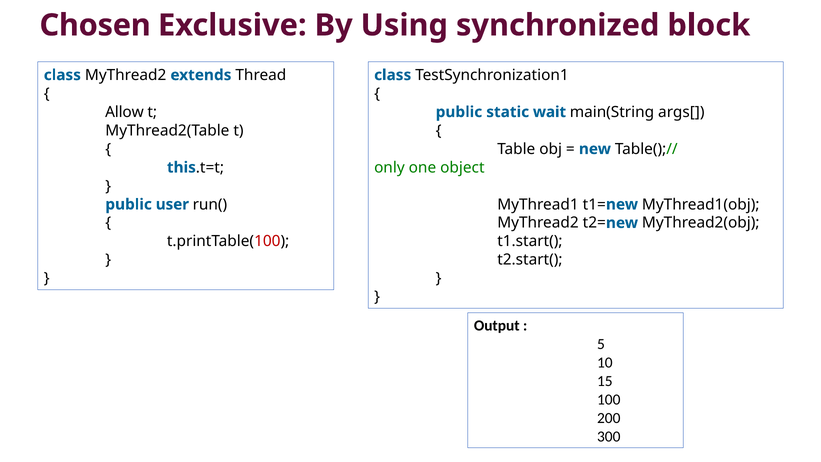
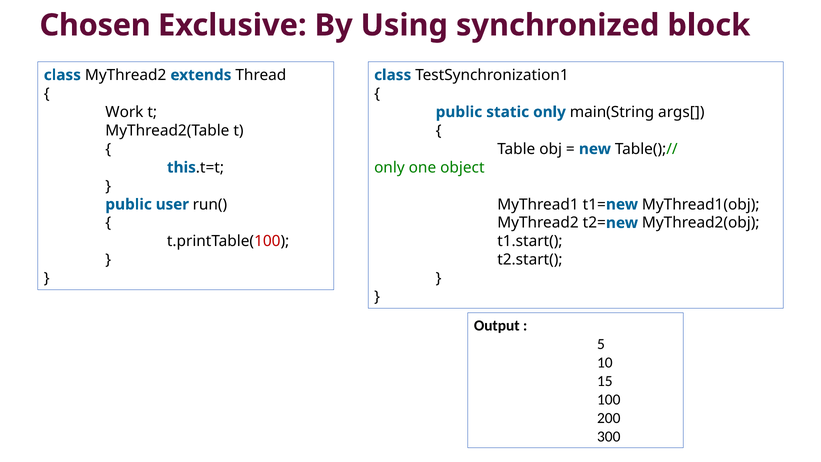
Allow: Allow -> Work (124, 112)
static wait: wait -> only (549, 112)
